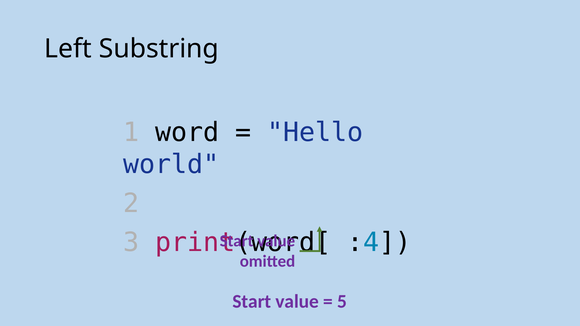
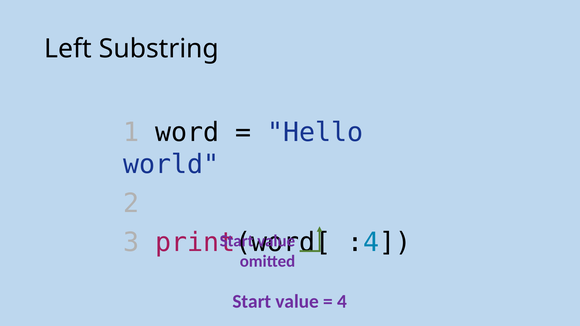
5: 5 -> 4 (342, 302)
